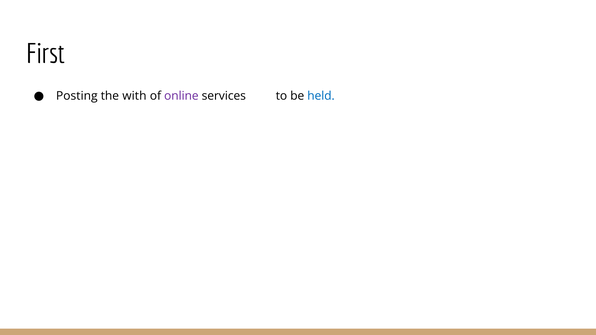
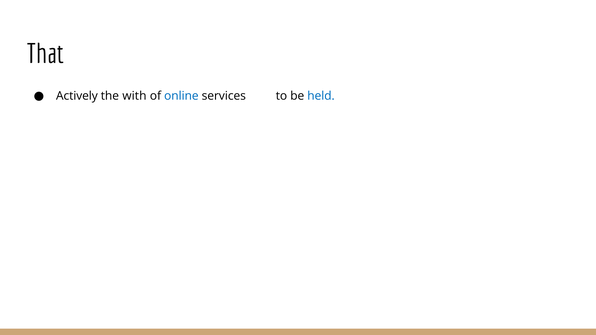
First: First -> That (45, 54)
Posting: Posting -> Actively (77, 96)
online colour: purple -> blue (181, 96)
